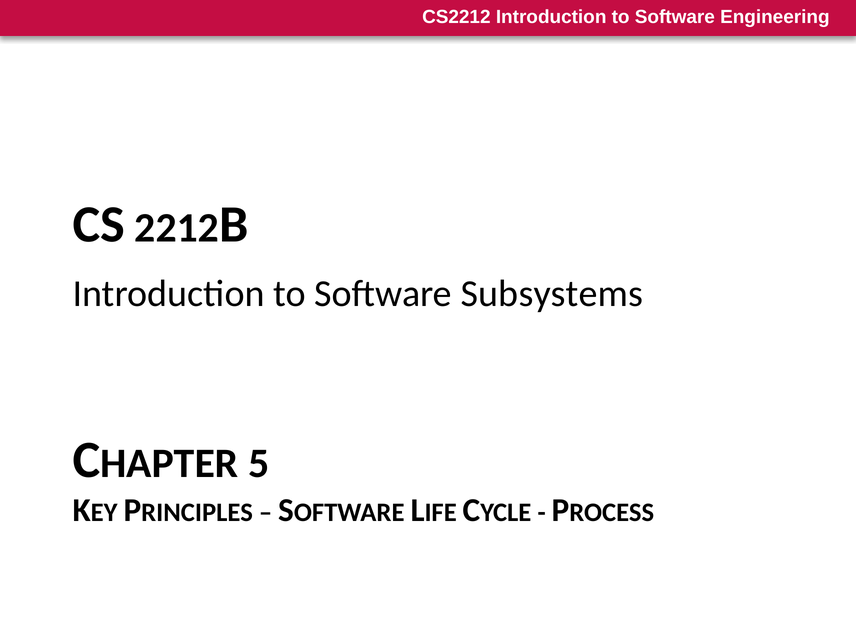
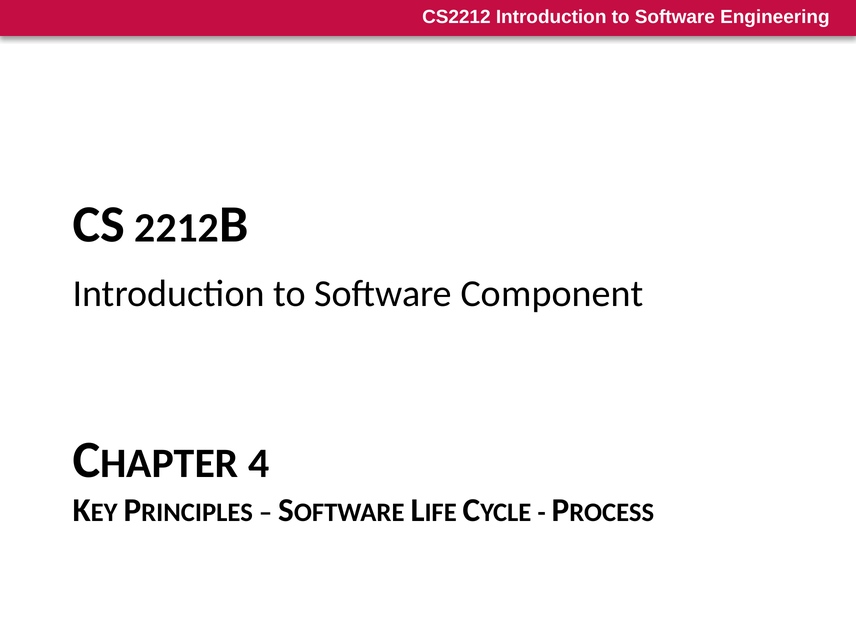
Subsystems: Subsystems -> Component (552, 294)
5: 5 -> 4 (259, 464)
